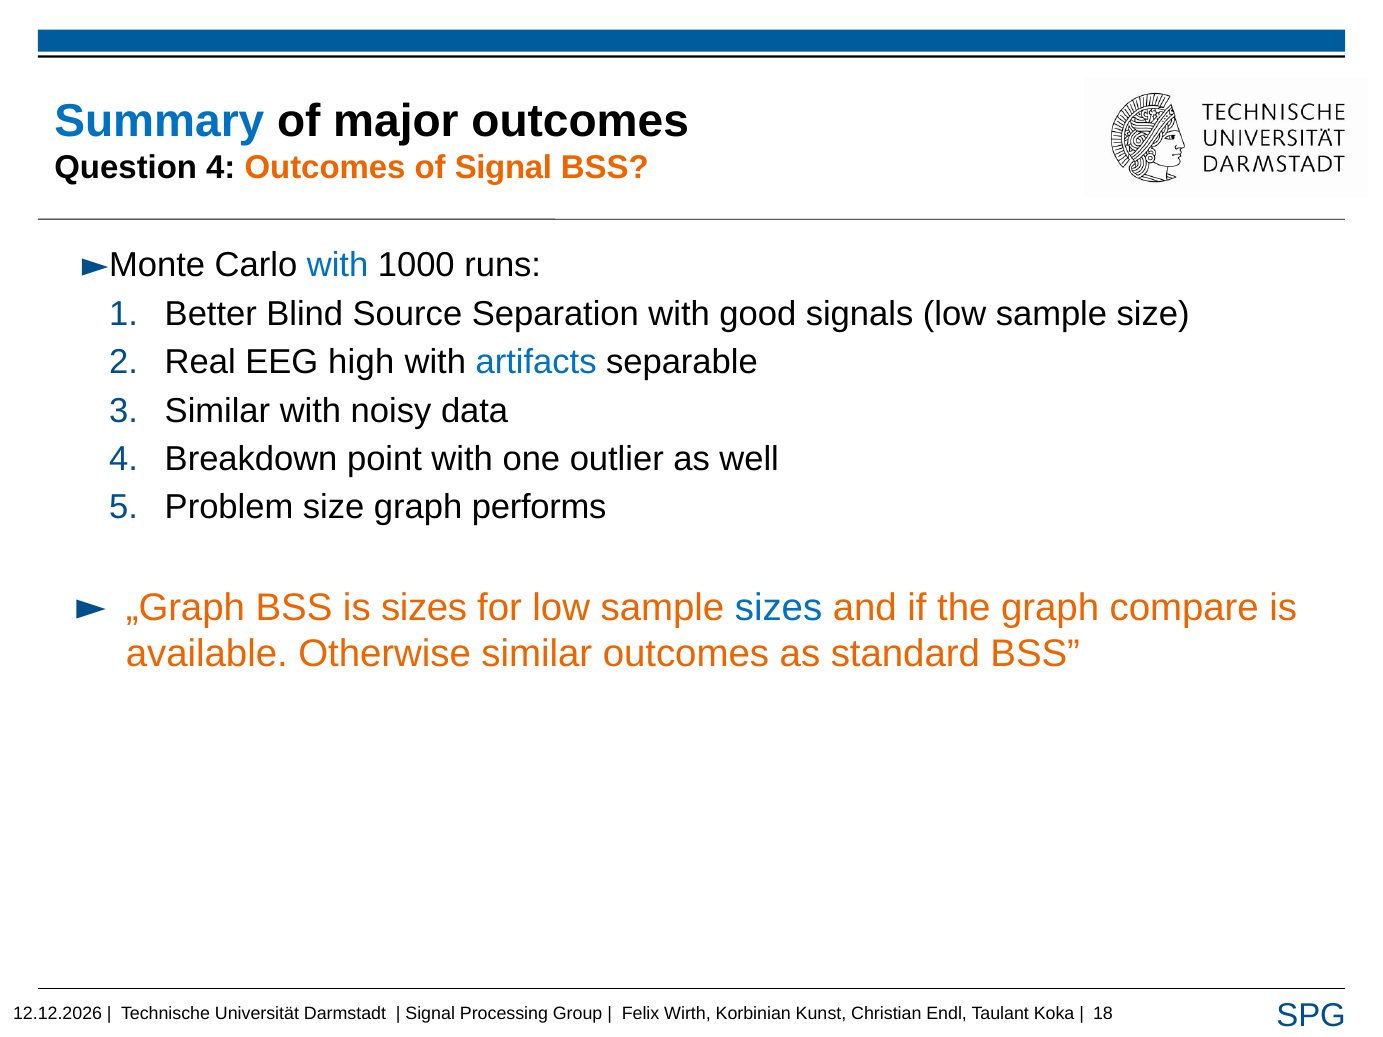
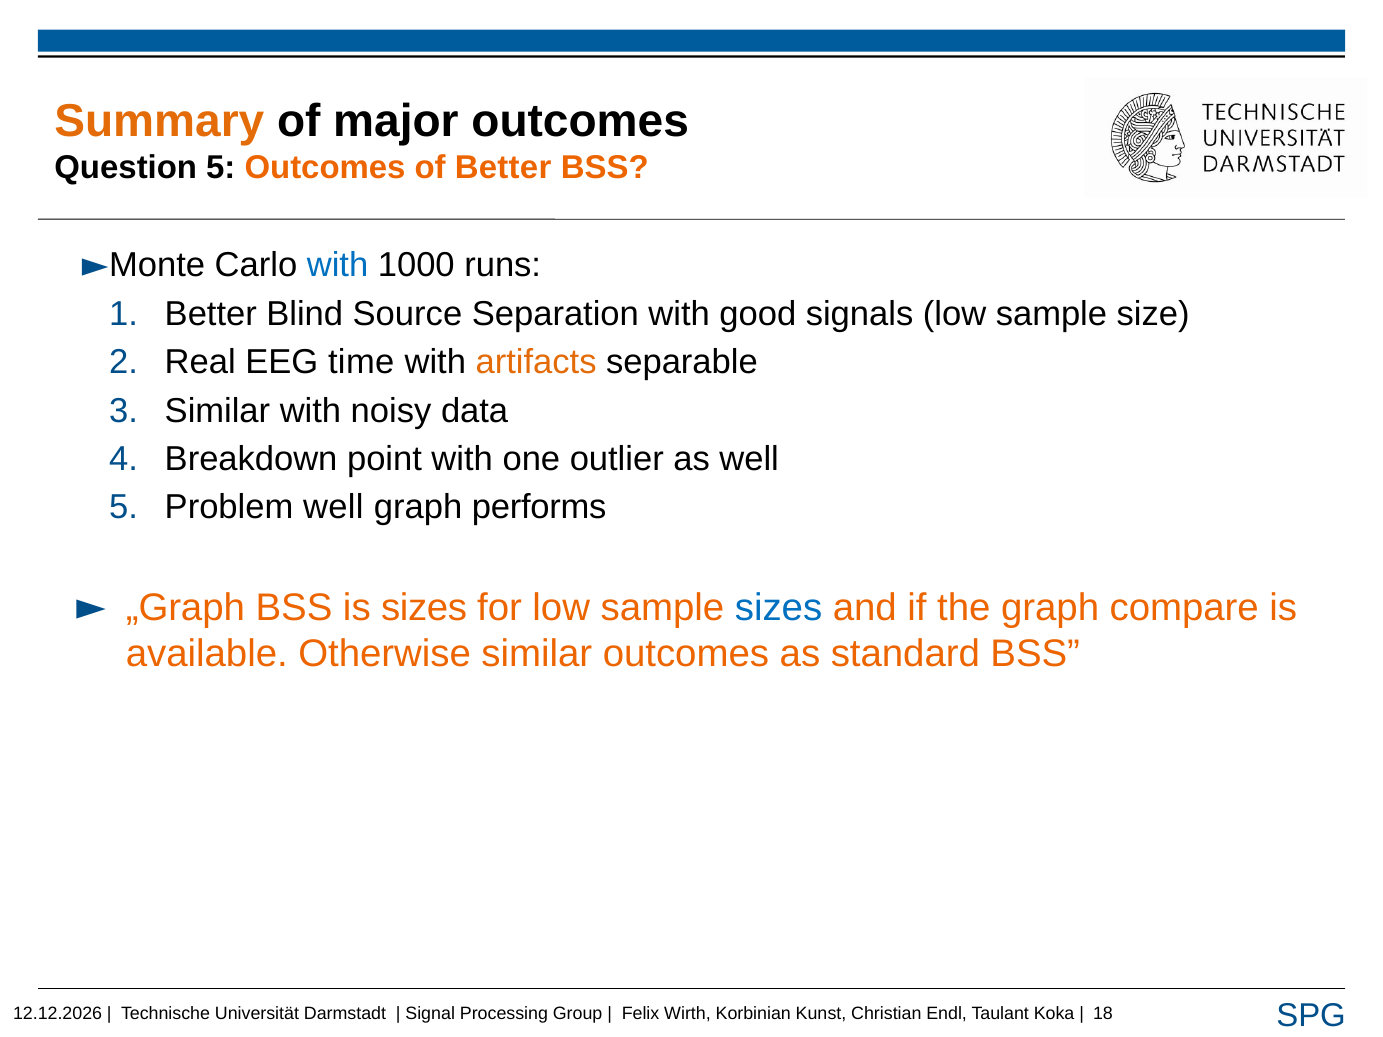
Summary colour: blue -> orange (159, 121)
Question 4: 4 -> 5 (221, 167)
of Signal: Signal -> Better (503, 167)
high: high -> time (361, 362)
artifacts colour: blue -> orange (536, 362)
Problem size: size -> well (333, 508)
